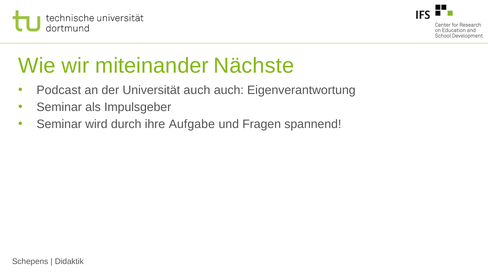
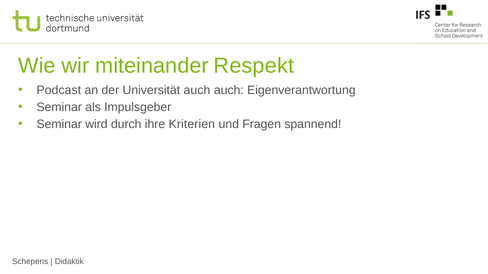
Nächste: Nächste -> Respekt (254, 66)
Aufgabe: Aufgabe -> Kriterien (192, 124)
